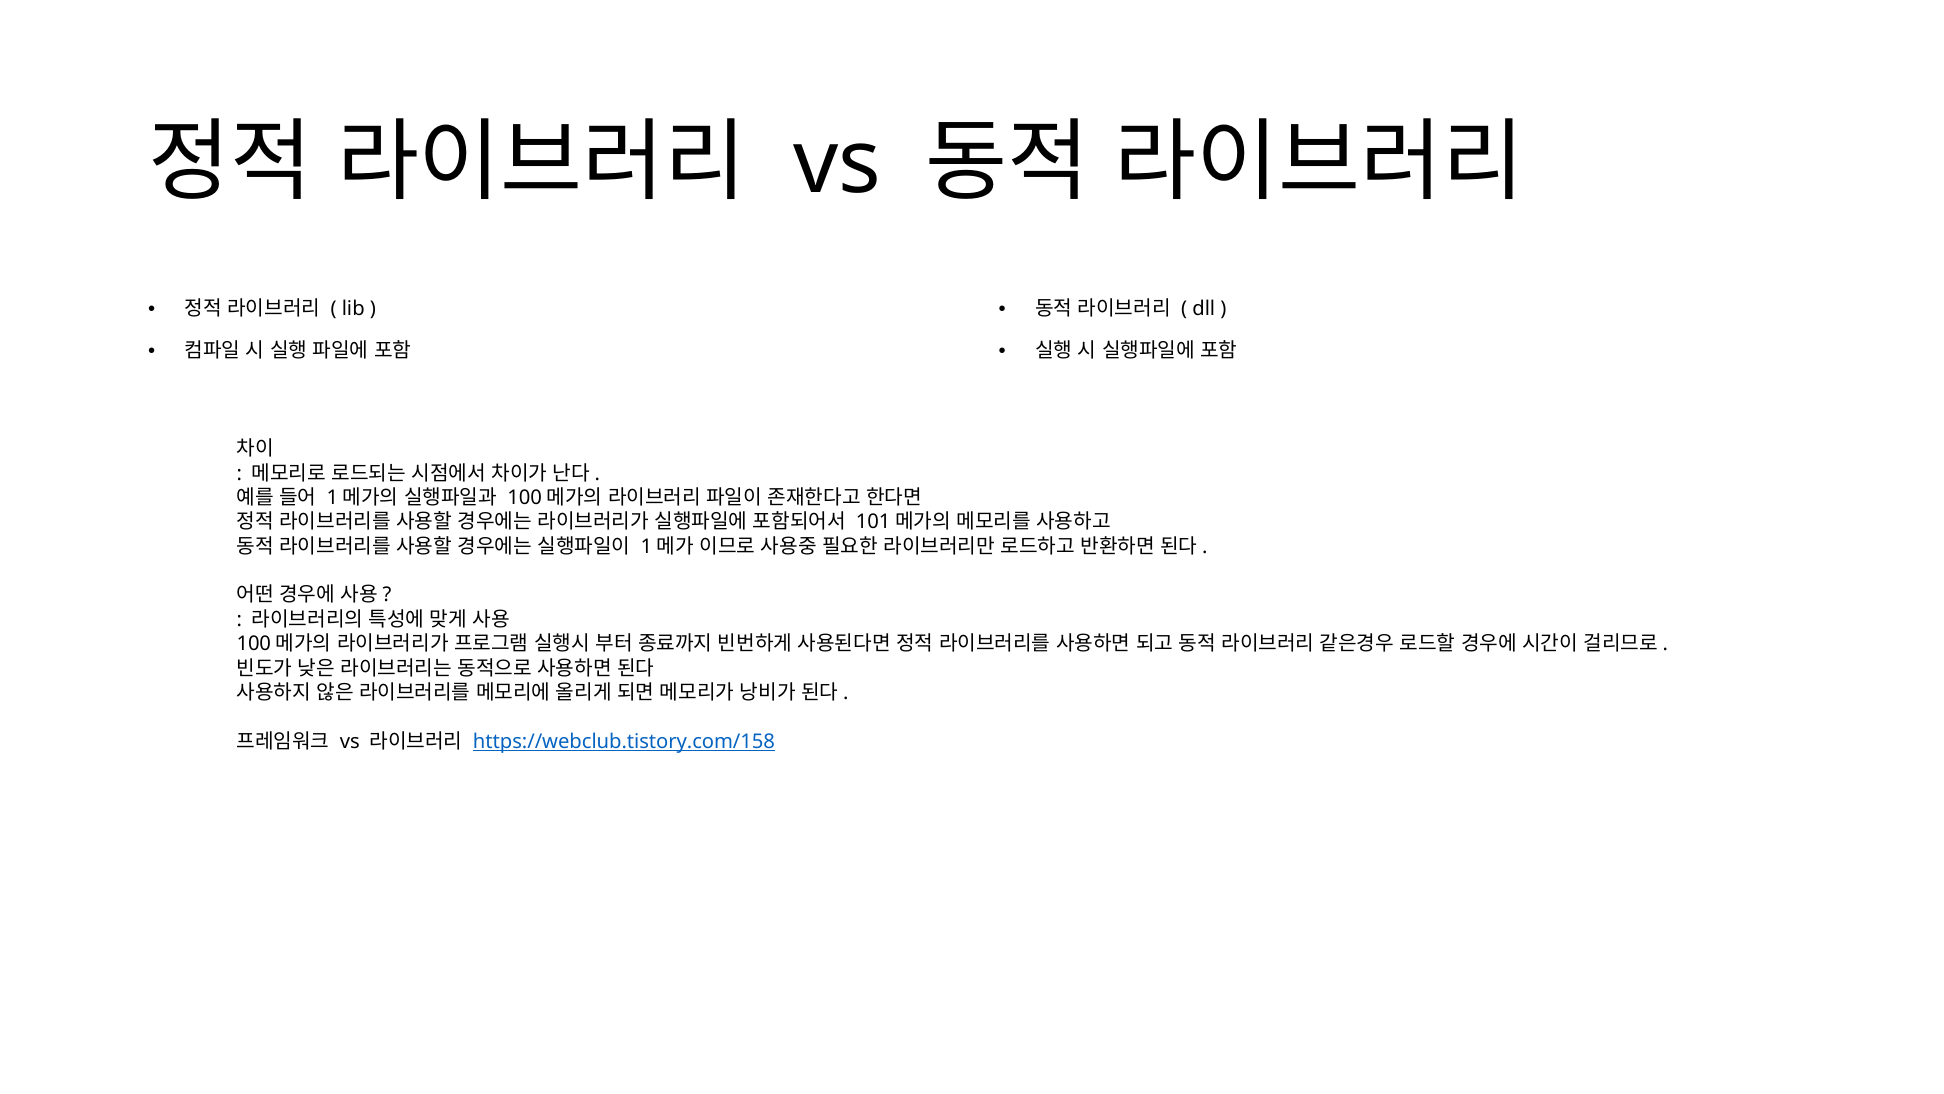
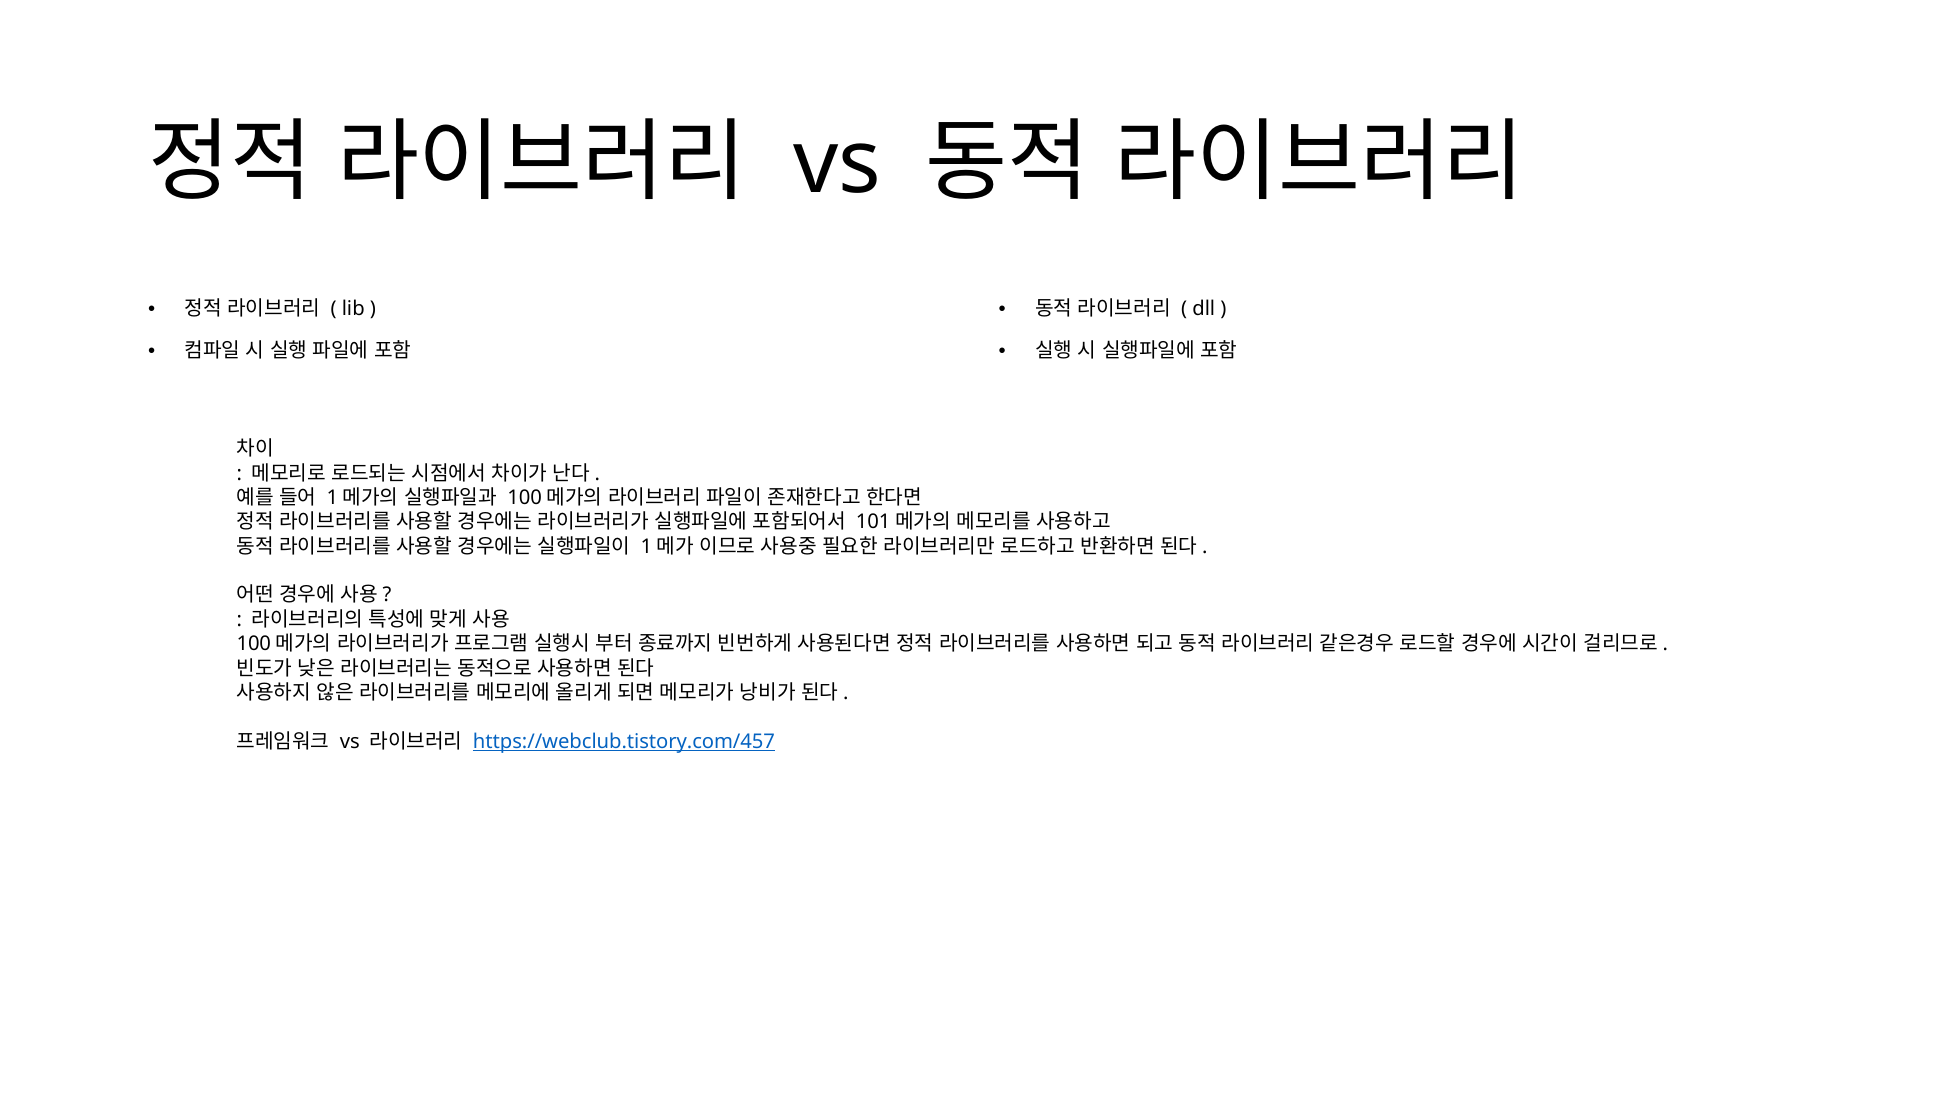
https://webclub.tistory.com/158: https://webclub.tistory.com/158 -> https://webclub.tistory.com/457 (624, 741)
